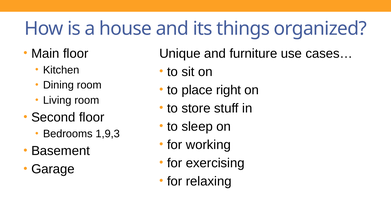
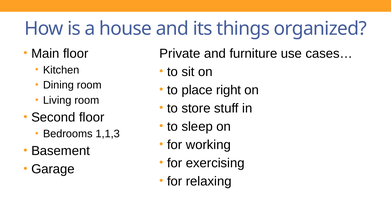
Unique: Unique -> Private (180, 54)
1,9,3: 1,9,3 -> 1,1,3 (108, 134)
